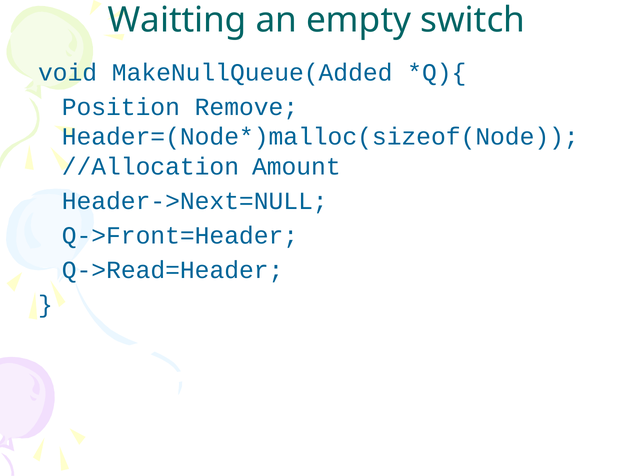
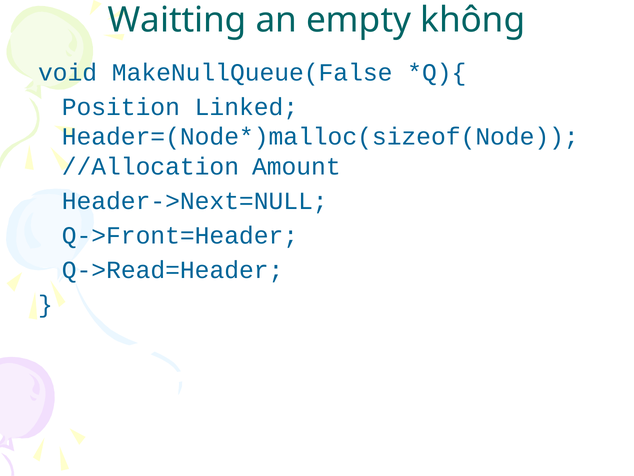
switch: switch -> không (473, 20)
MakeNullQueue(Added: MakeNullQueue(Added -> MakeNullQueue(False (252, 73)
Remove: Remove -> Linked (246, 107)
